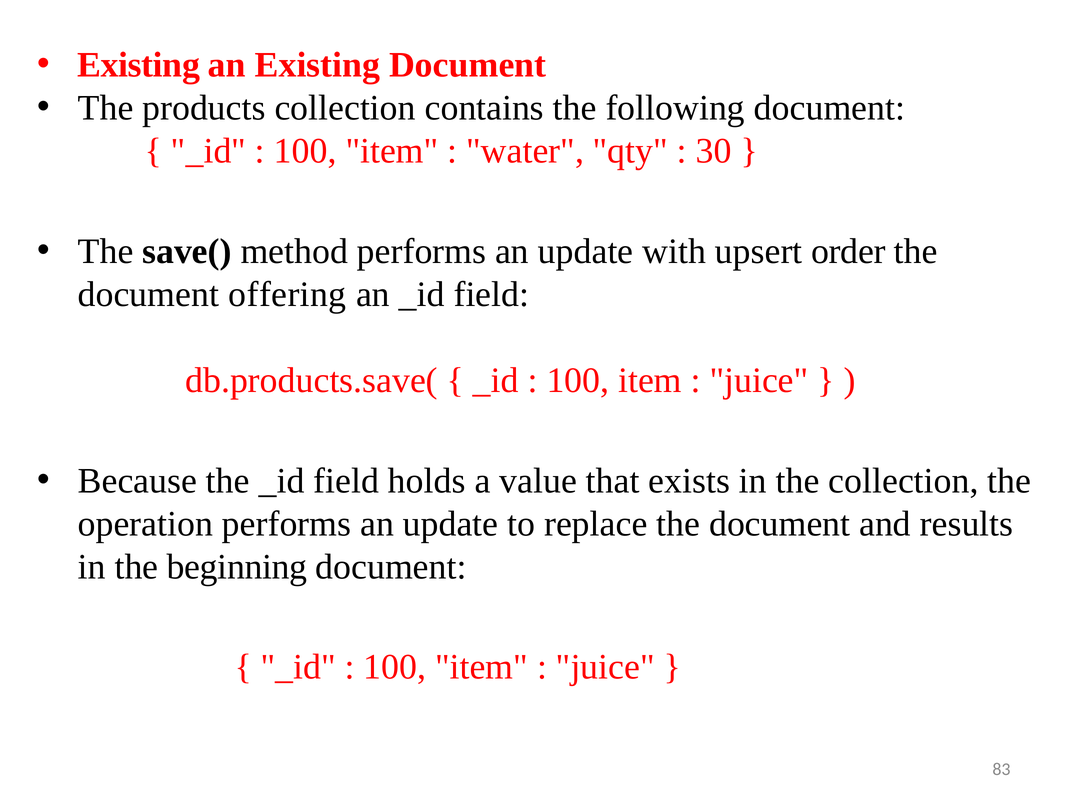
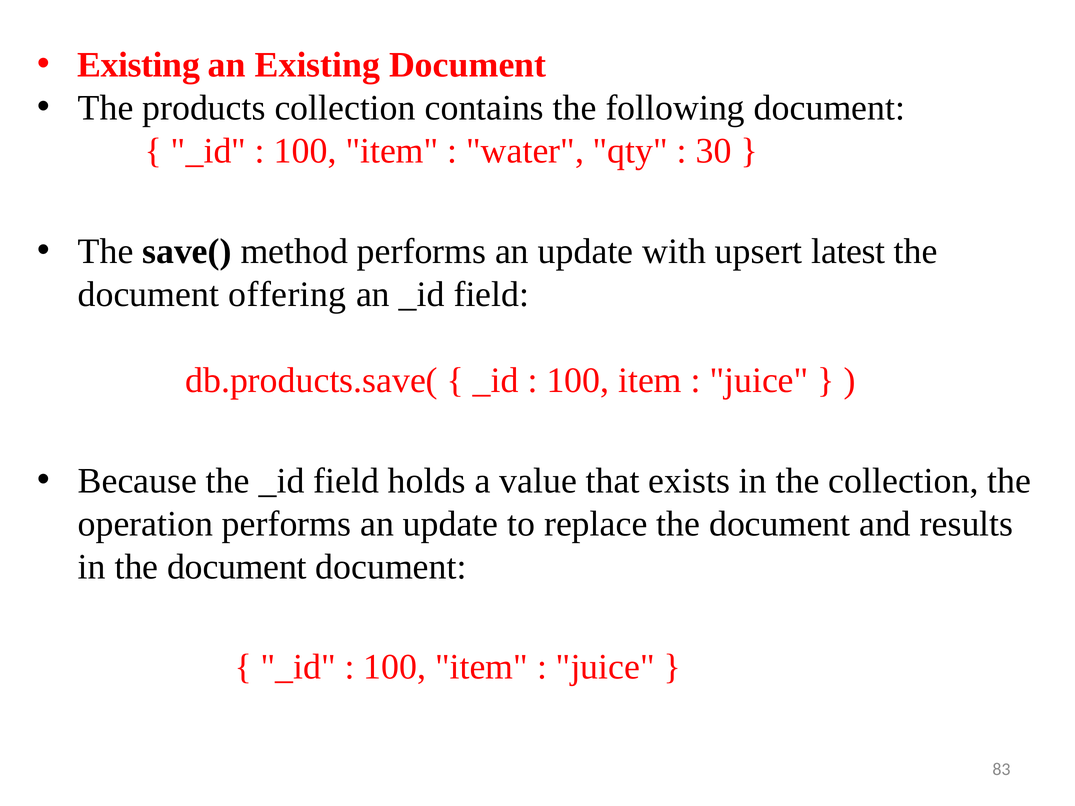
order: order -> latest (848, 252)
in the beginning: beginning -> document (237, 567)
